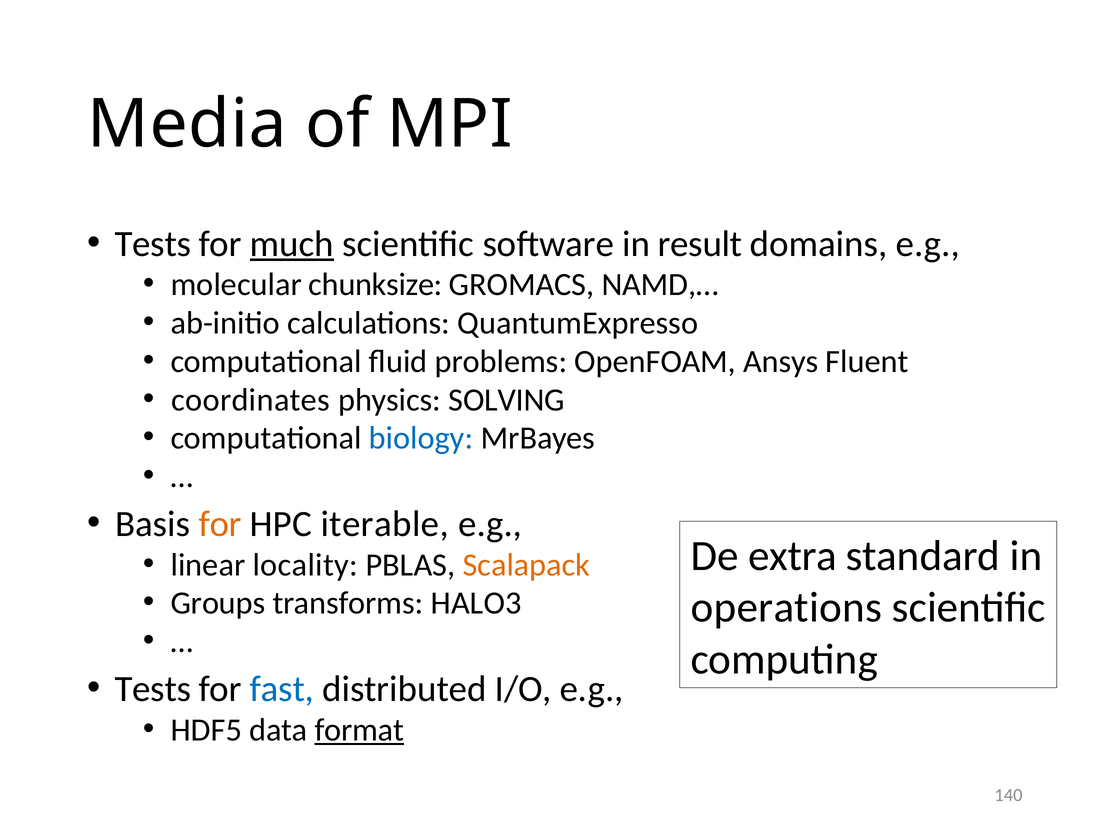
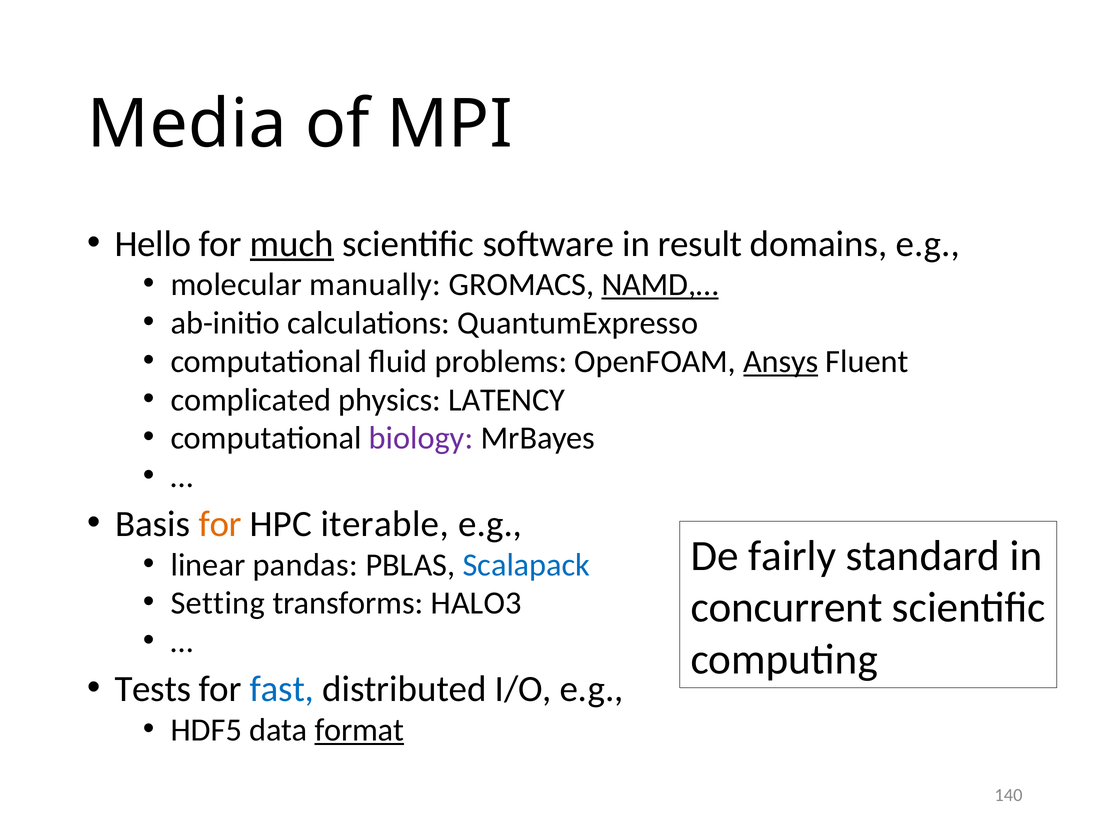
Tests: Tests -> Hello (153, 244)
chunksize: chunksize -> manually (375, 285)
NAMD,… underline: none -> present (660, 285)
Ansys underline: none -> present (781, 361)
coordinates: coordinates -> complicated (251, 400)
SOLVING: SOLVING -> LATENCY (507, 400)
biology colour: blue -> purple (421, 438)
extra: extra -> fairly (792, 555)
locality: locality -> pandas (305, 565)
Scalapack colour: orange -> blue (526, 565)
Groups: Groups -> Setting (218, 603)
operations: operations -> concurrent (787, 607)
